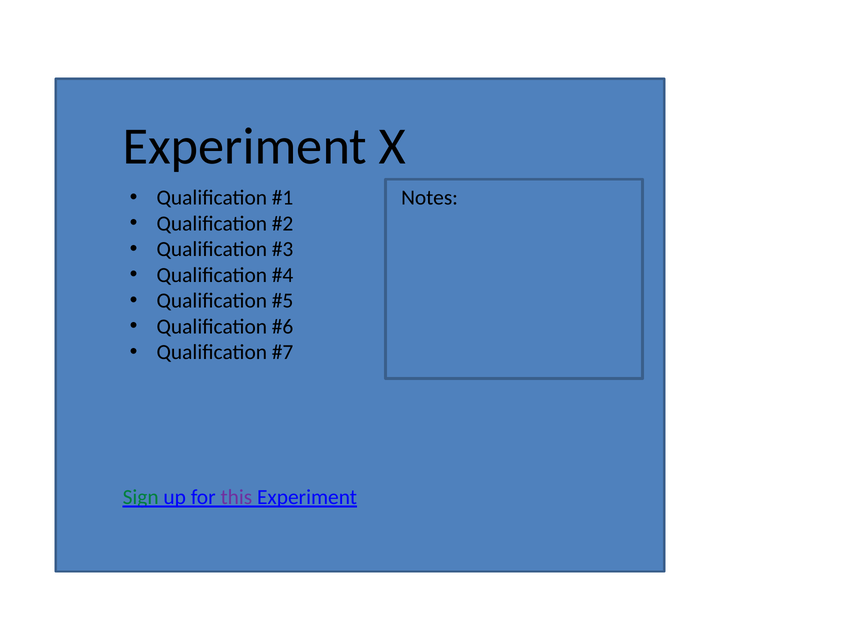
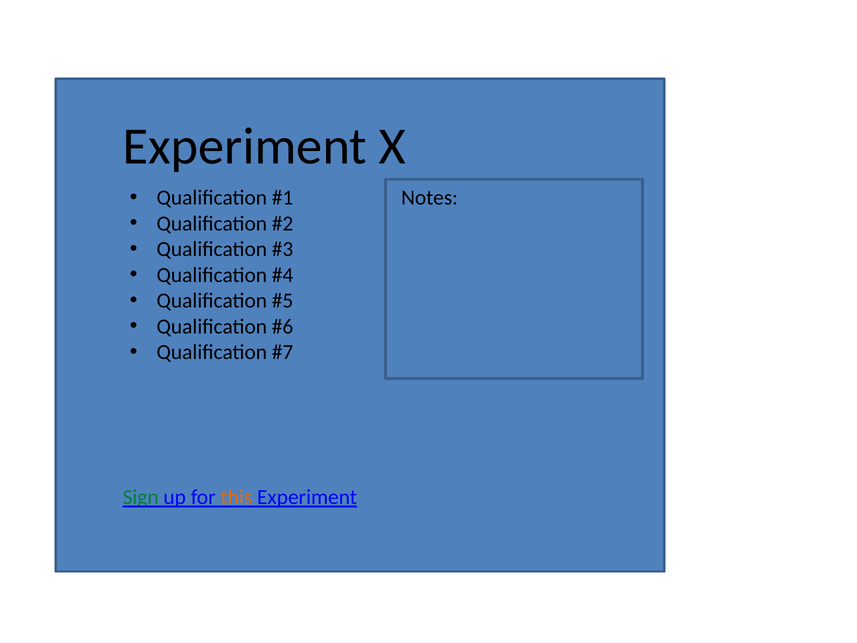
this colour: purple -> orange (236, 497)
